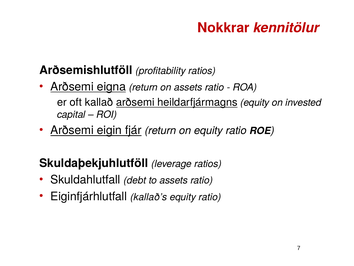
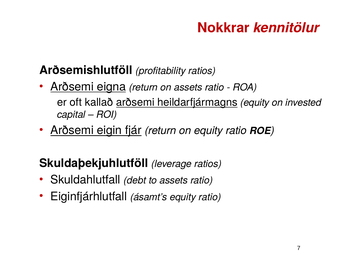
kallað’s: kallað’s -> ásamt’s (149, 197)
